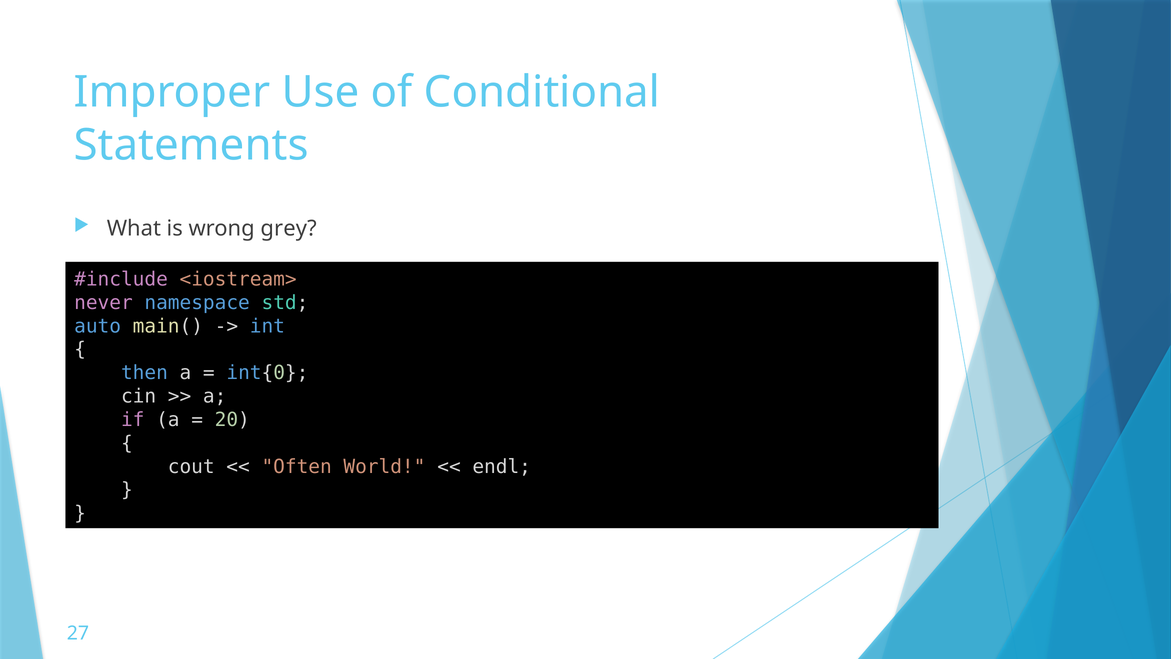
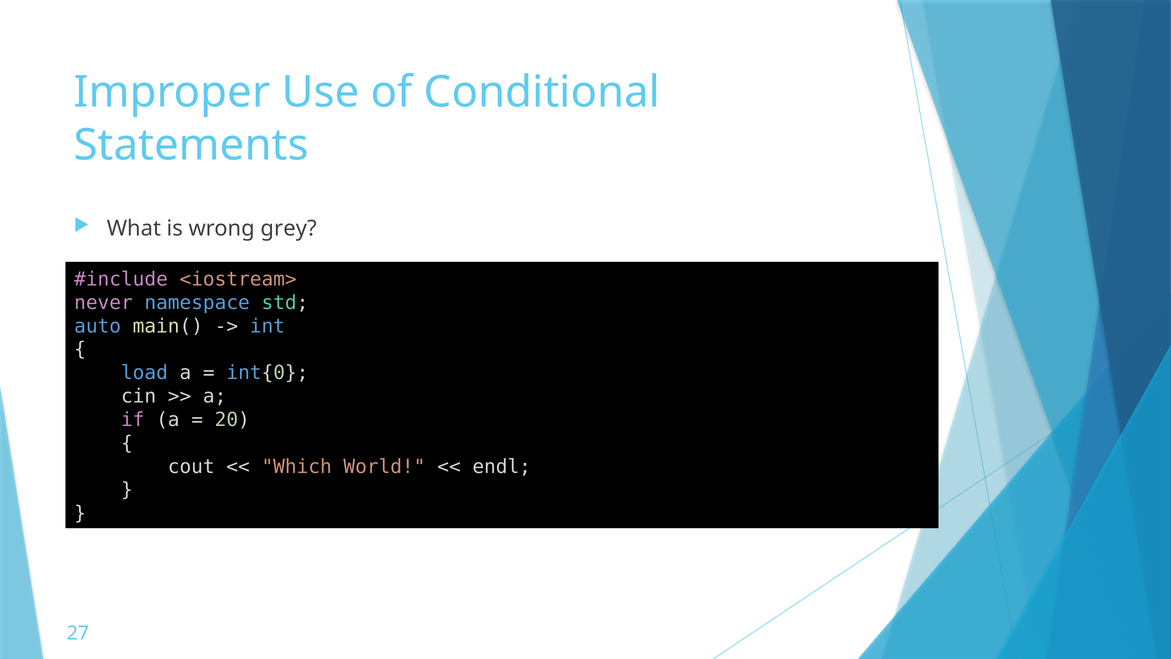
then: then -> load (144, 373)
Often: Often -> Which (297, 466)
